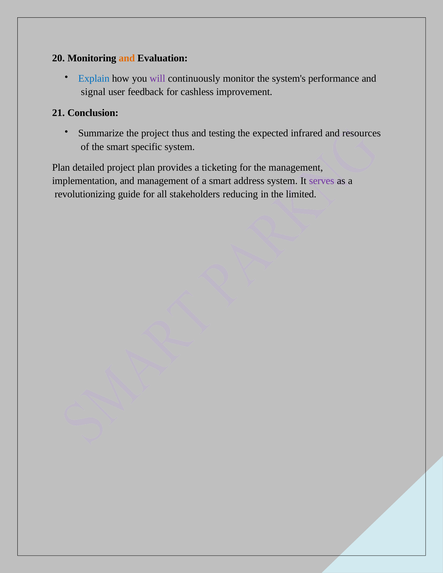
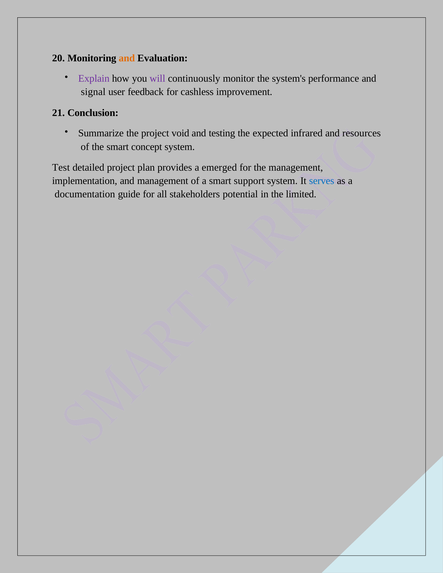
Explain colour: blue -> purple (94, 79)
thus: thus -> void (180, 133)
specific: specific -> concept (147, 147)
Plan: Plan -> Test (61, 167)
ticketing: ticketing -> emerged (219, 167)
address: address -> support (249, 181)
serves colour: purple -> blue (322, 181)
revolutionizing: revolutionizing -> documentation (85, 194)
reducing: reducing -> potential (240, 194)
